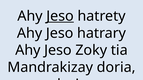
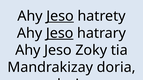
Jeso underline: none -> present (60, 33)
